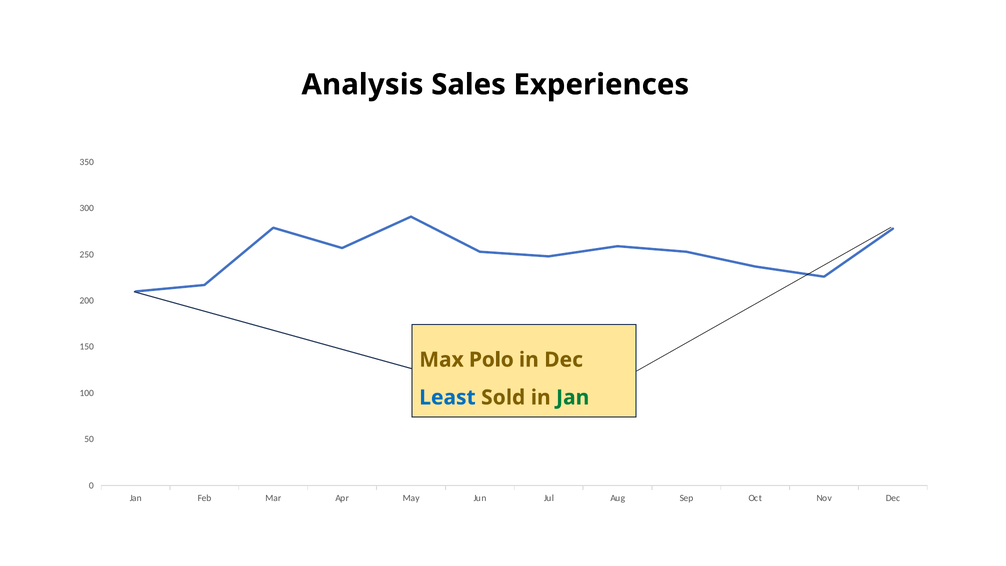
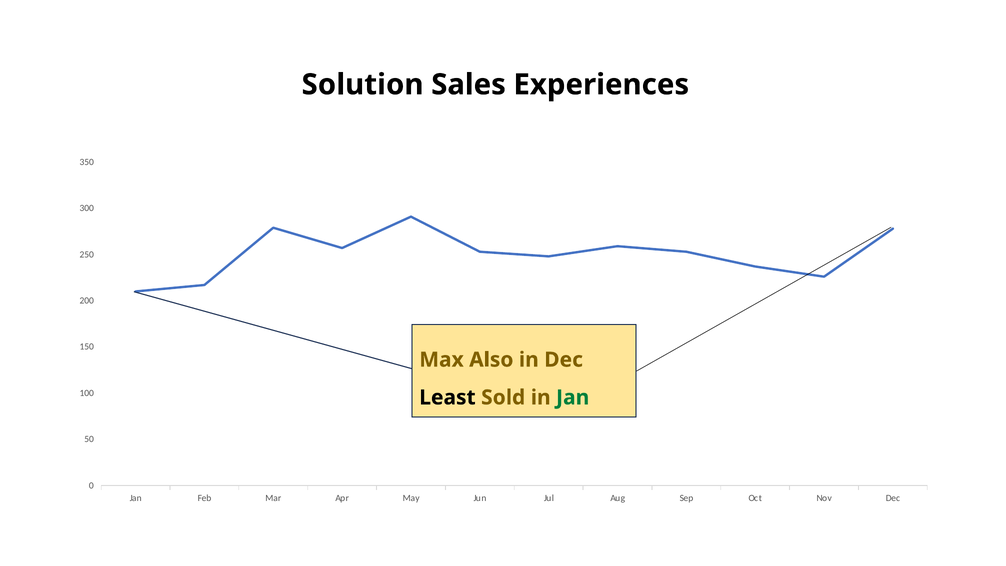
Analysis: Analysis -> Solution (363, 85)
Polo: Polo -> Also (491, 360)
Least colour: blue -> black (447, 397)
